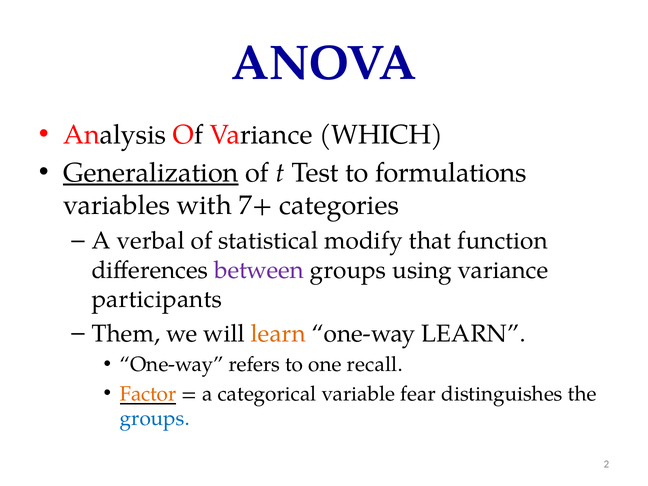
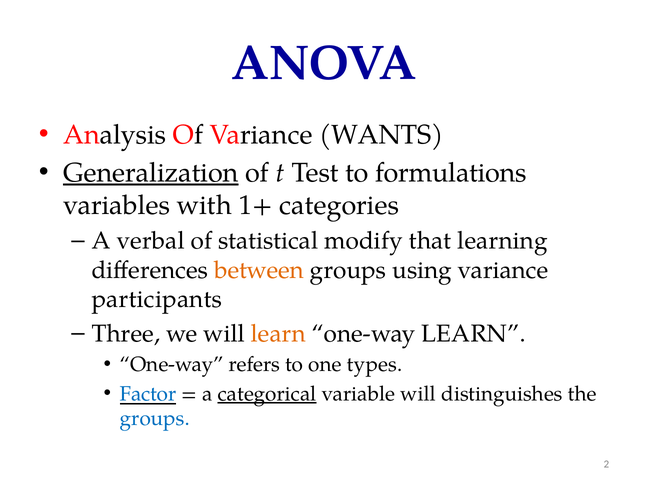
WHICH: WHICH -> WANTS (381, 135)
7+: 7+ -> 1+ (256, 205)
function: function -> learning (503, 241)
between colour: purple -> orange (259, 270)
Them: Them -> Three (126, 334)
recall: recall -> types (375, 365)
Factor colour: orange -> blue (148, 394)
categorical underline: none -> present (267, 394)
variable fear: fear -> will (418, 394)
